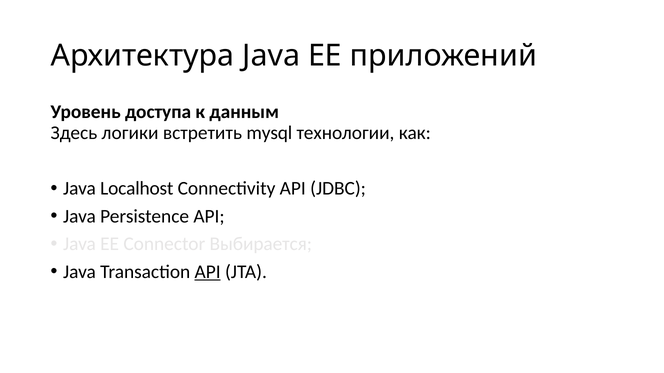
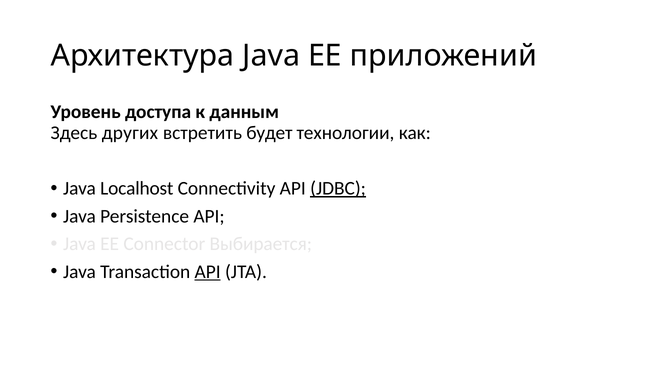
логики: логики -> других (130, 133)
mysql: mysql -> будет (269, 133)
JDBC underline: none -> present (338, 189)
